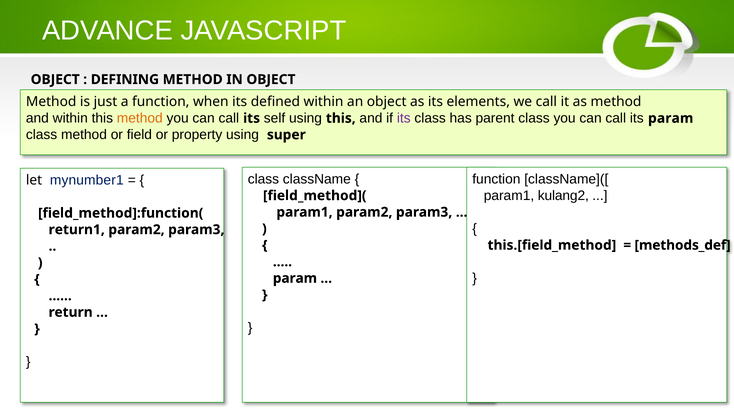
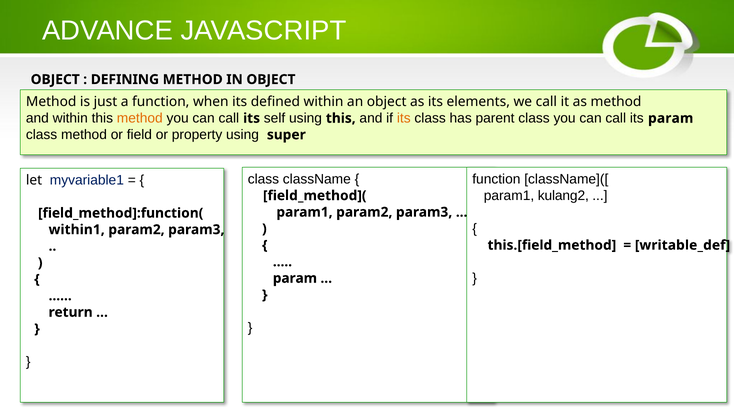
its colour: purple -> orange (404, 118)
mynumber1: mynumber1 -> myvariable1 (87, 180)
return1: return1 -> within1 (77, 230)
methods_def: methods_def -> writable_def (682, 245)
